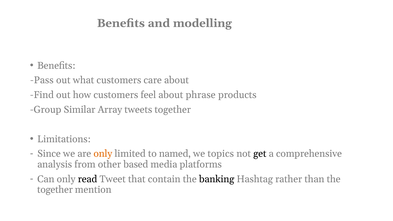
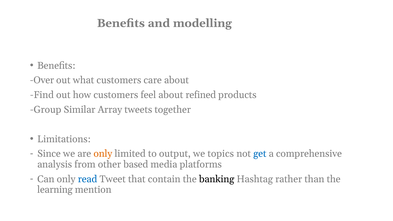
Pass: Pass -> Over (42, 80)
phrase: phrase -> refined (201, 95)
named: named -> output (175, 154)
get colour: black -> blue (260, 154)
read colour: black -> blue (88, 179)
together: together -> learning (55, 190)
